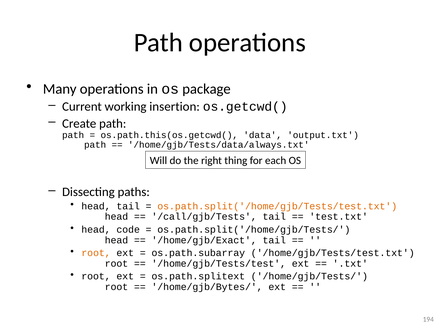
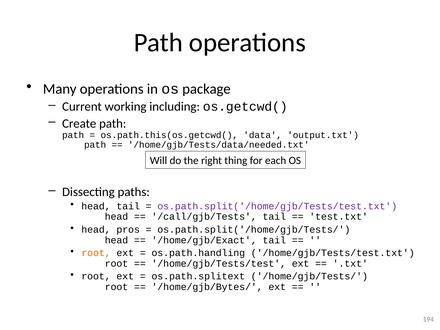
insertion: insertion -> including (175, 107)
/home/gjb/Tests/data/always.txt: /home/gjb/Tests/data/always.txt -> /home/gjb/Tests/data/needed.txt (219, 145)
os.path.split('/home/gjb/Tests/test.txt colour: orange -> purple (277, 206)
code: code -> pros (128, 230)
os.path.subarray: os.path.subarray -> os.path.handling (198, 253)
